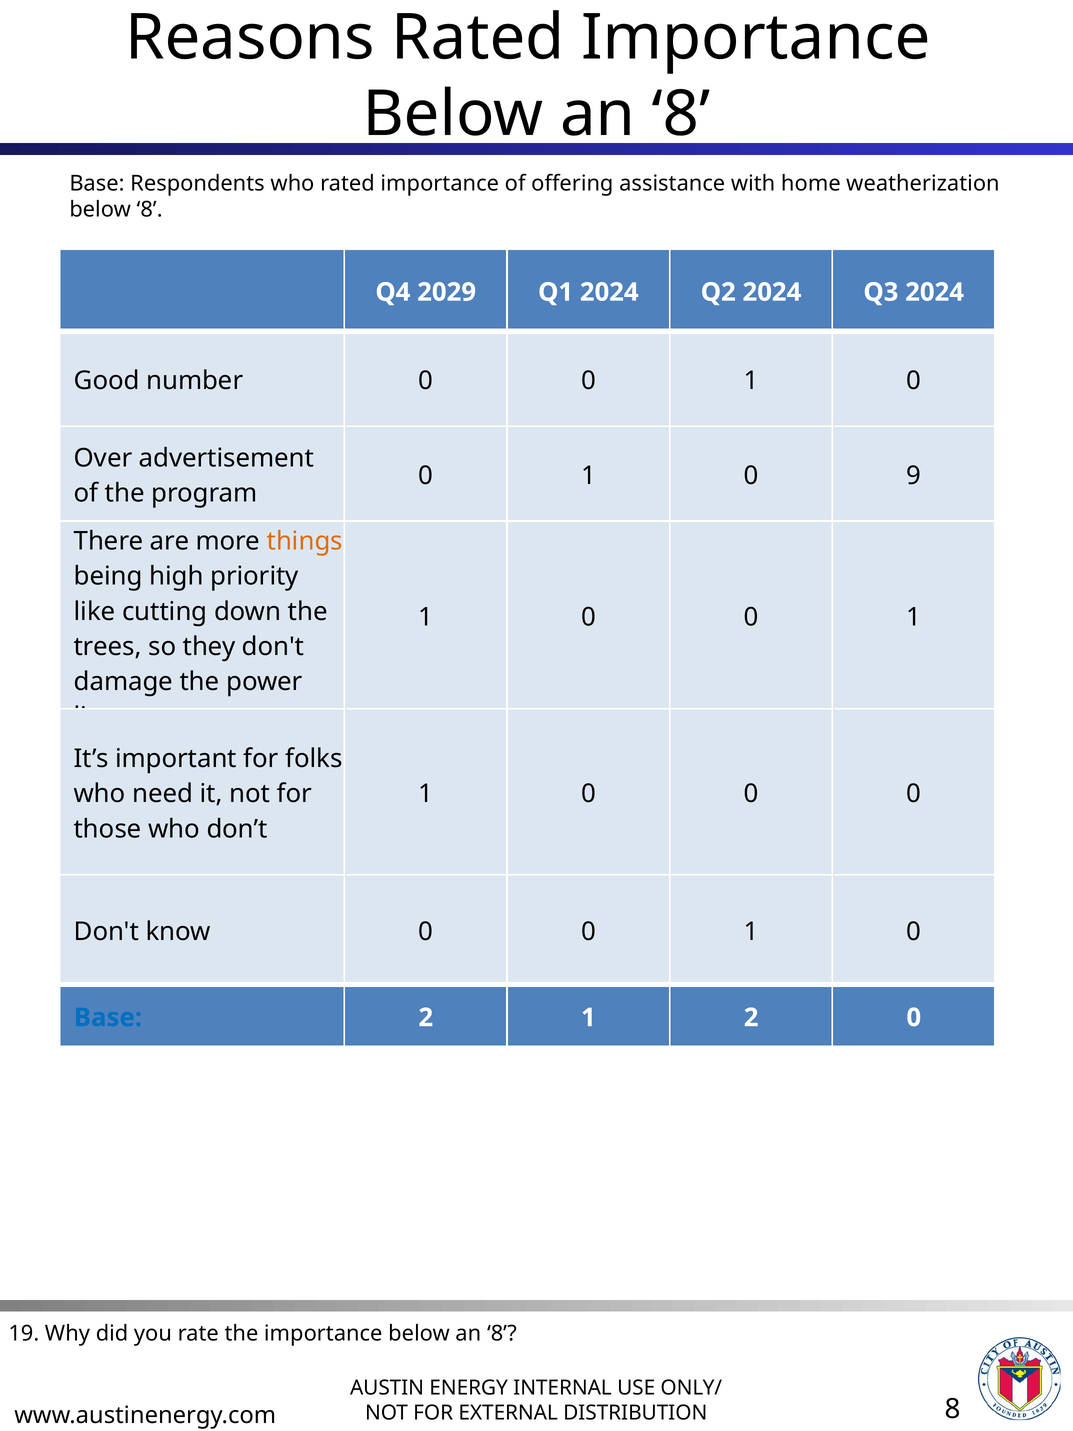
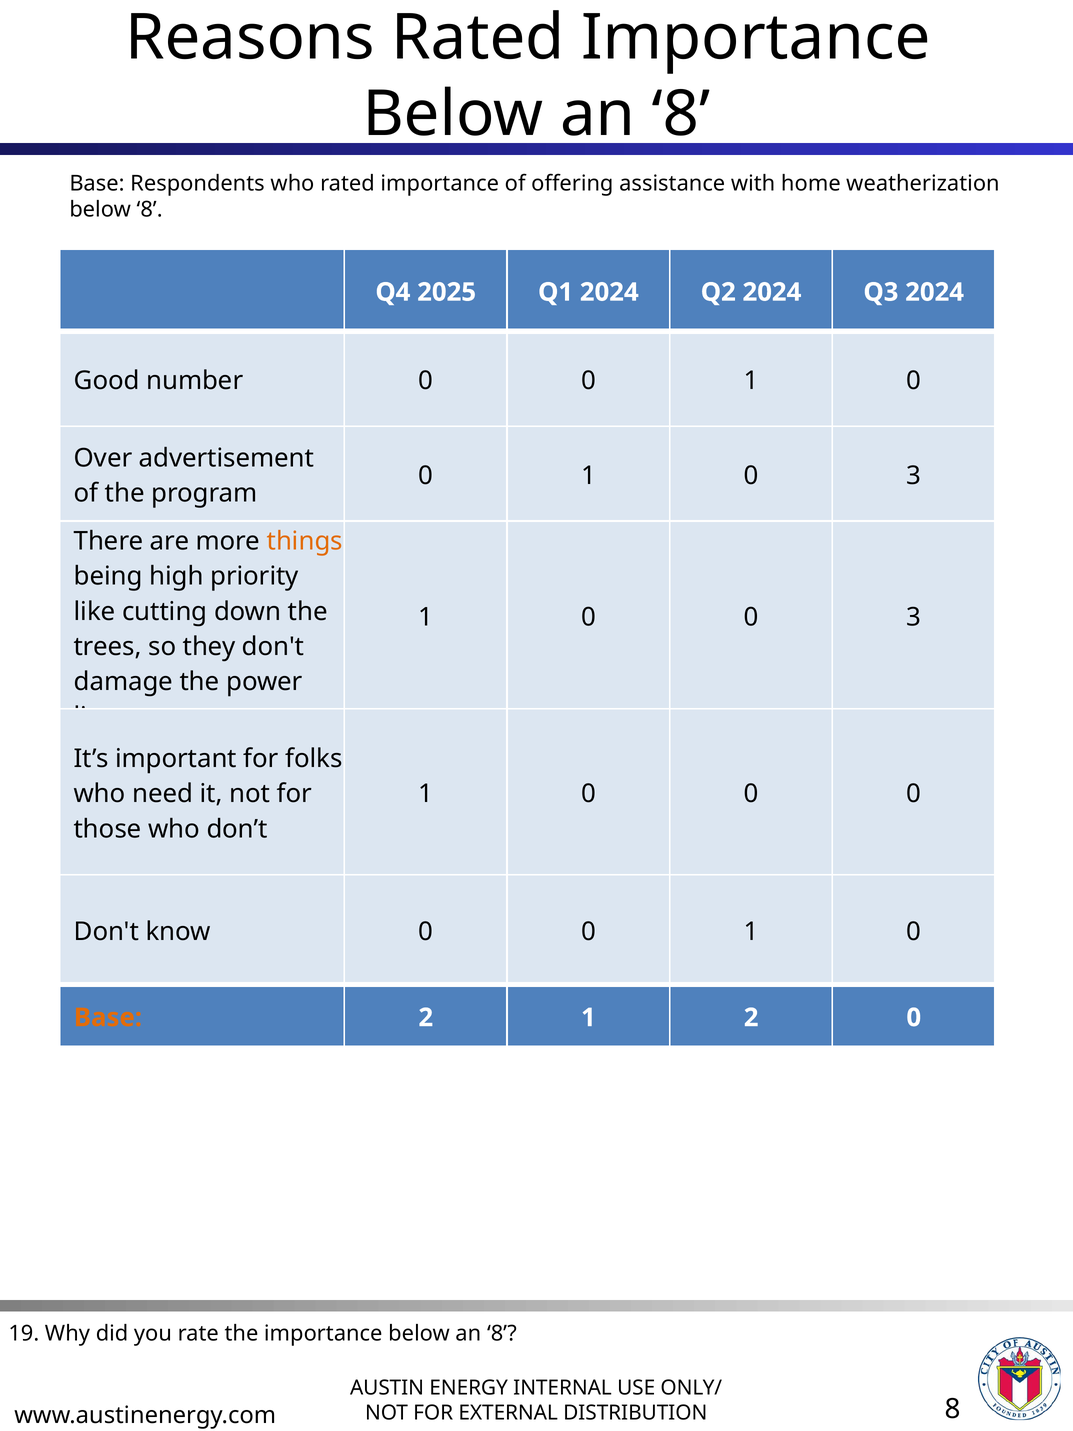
2029: 2029 -> 2025 (447, 292)
1 0 9: 9 -> 3 (914, 476)
1 0 0 1: 1 -> 3 (914, 617)
Base colour: blue -> orange (108, 1017)
